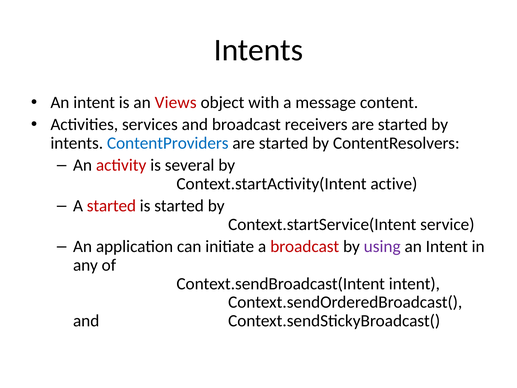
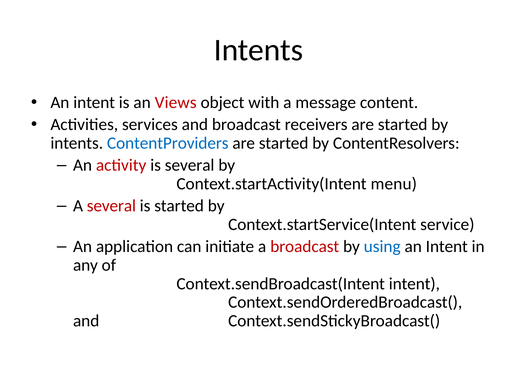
active: active -> menu (394, 184)
A started: started -> several (111, 206)
using colour: purple -> blue (382, 246)
